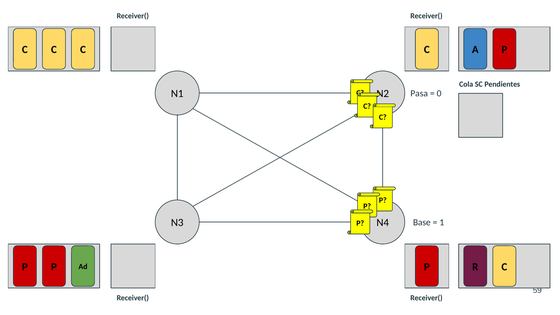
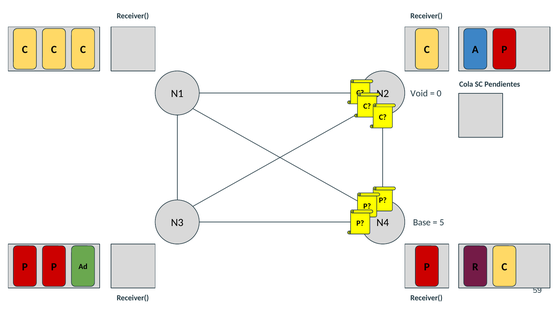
Pasa: Pasa -> Void (419, 94)
1: 1 -> 5 (442, 223)
